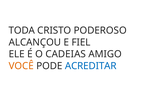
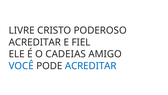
TODA: TODA -> LIVRE (22, 30)
ALCANÇOU: ALCANÇOU -> ACREDITAR (35, 42)
VOCÊ colour: orange -> blue (21, 66)
